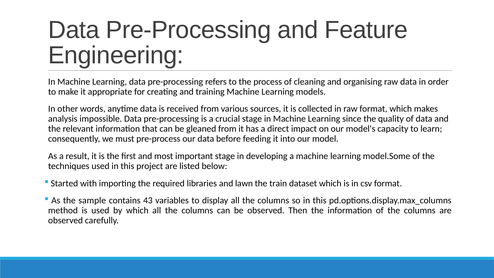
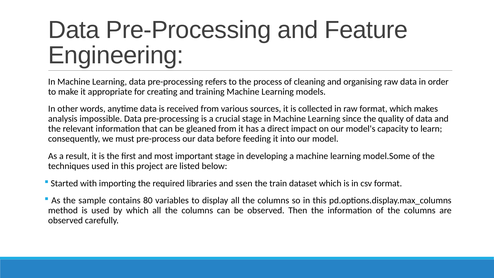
lawn: lawn -> ssen (244, 183)
43: 43 -> 80 (148, 200)
